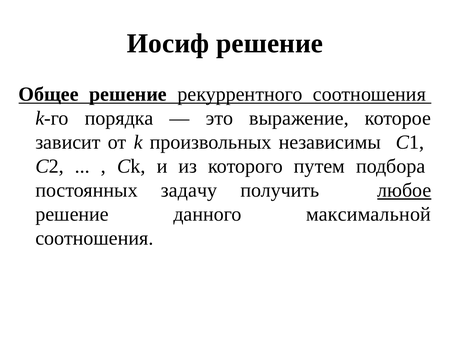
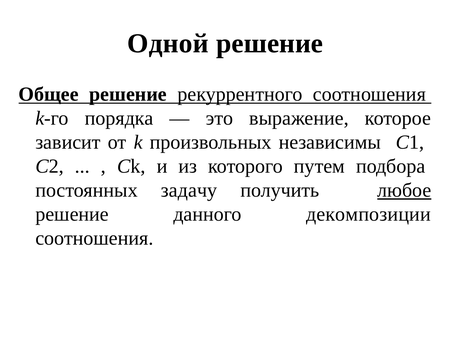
Иосиф: Иосиф -> Одной (168, 44)
максимальной: максимальной -> декомпозиции (368, 215)
